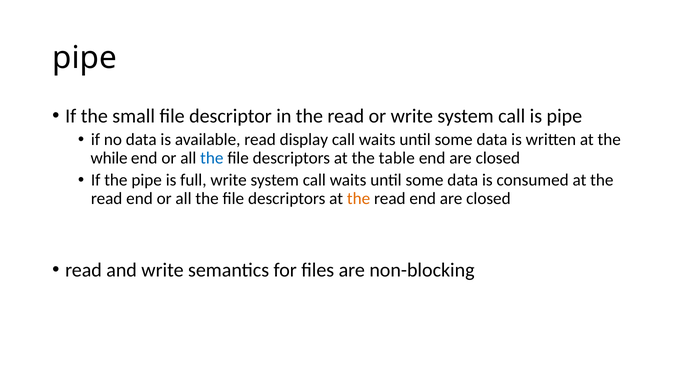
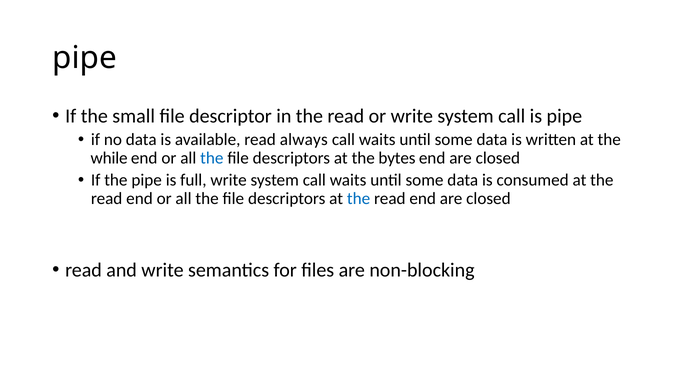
display: display -> always (304, 140)
table: table -> bytes (397, 158)
the colour: orange -> blue (359, 199)
